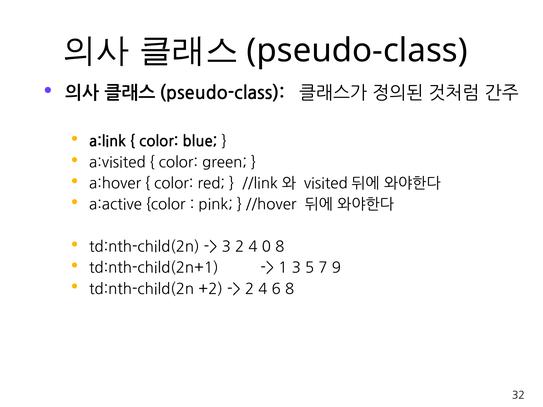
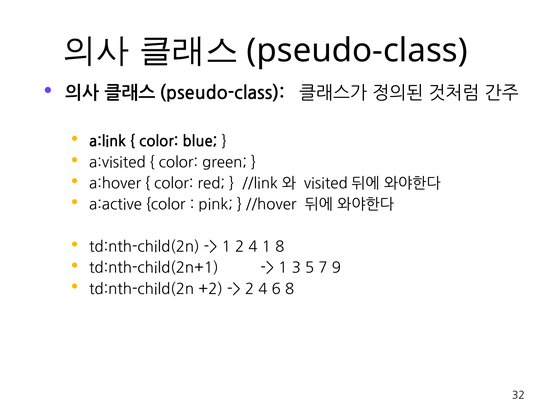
3: 3 -> 1 (226, 247)
4 0: 0 -> 1 (266, 247)
